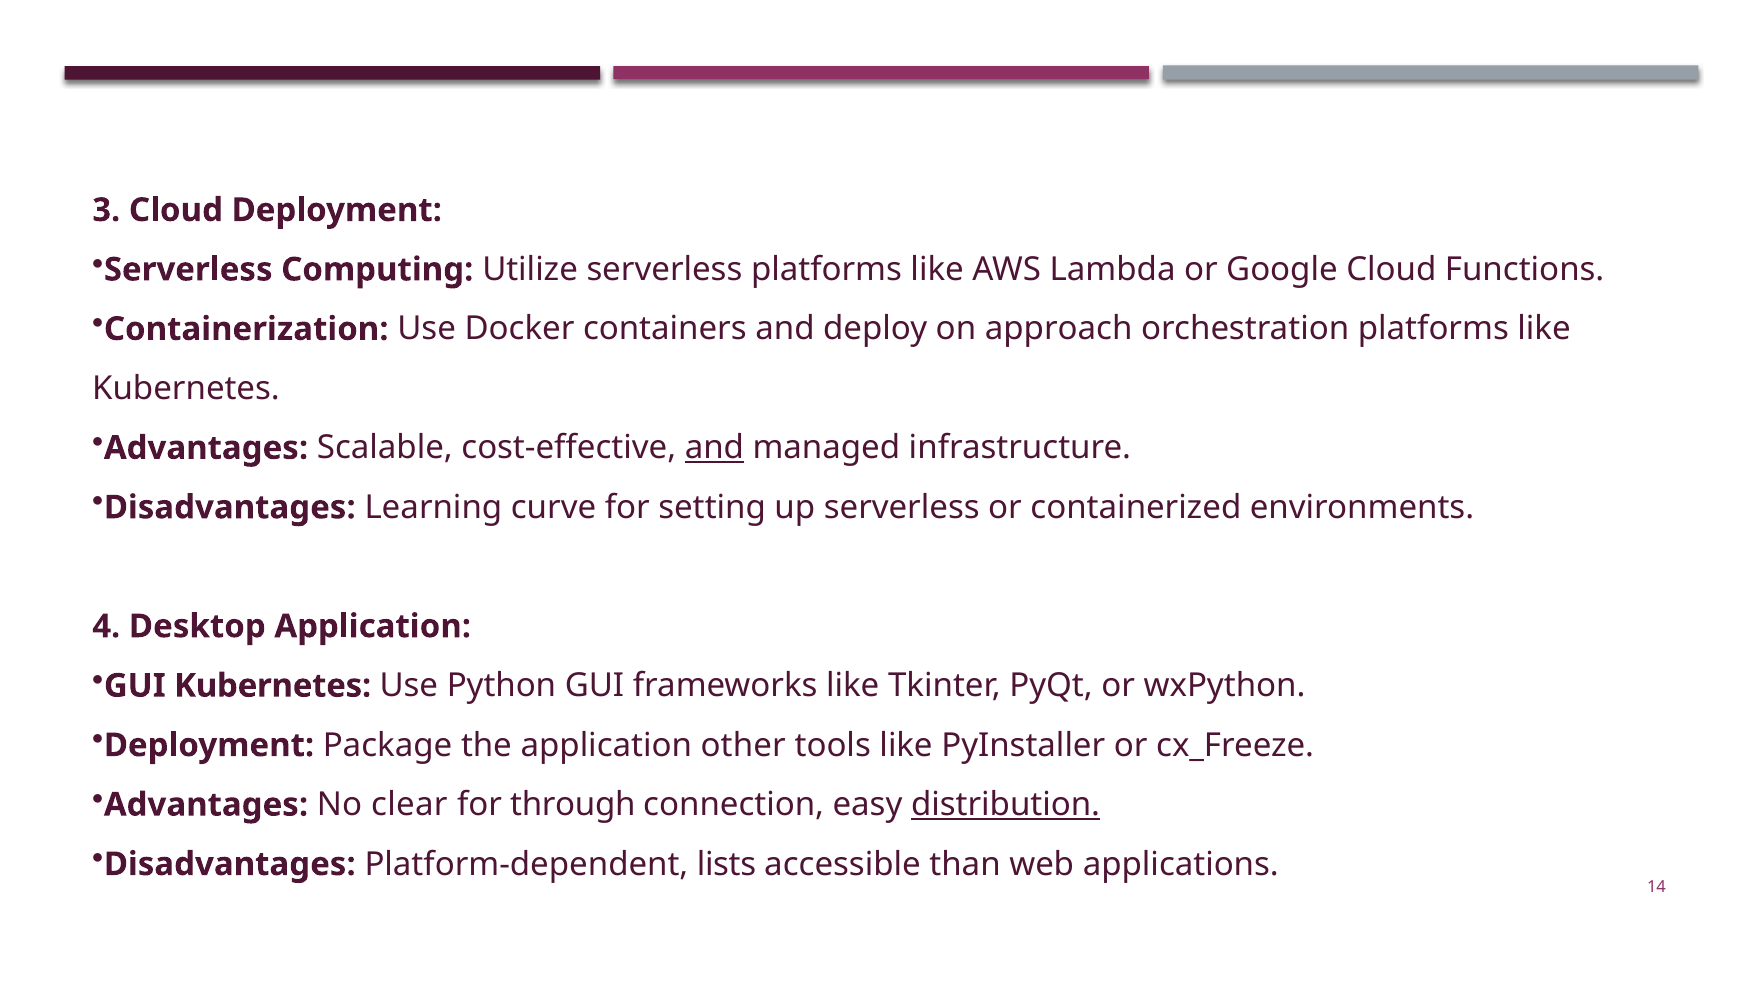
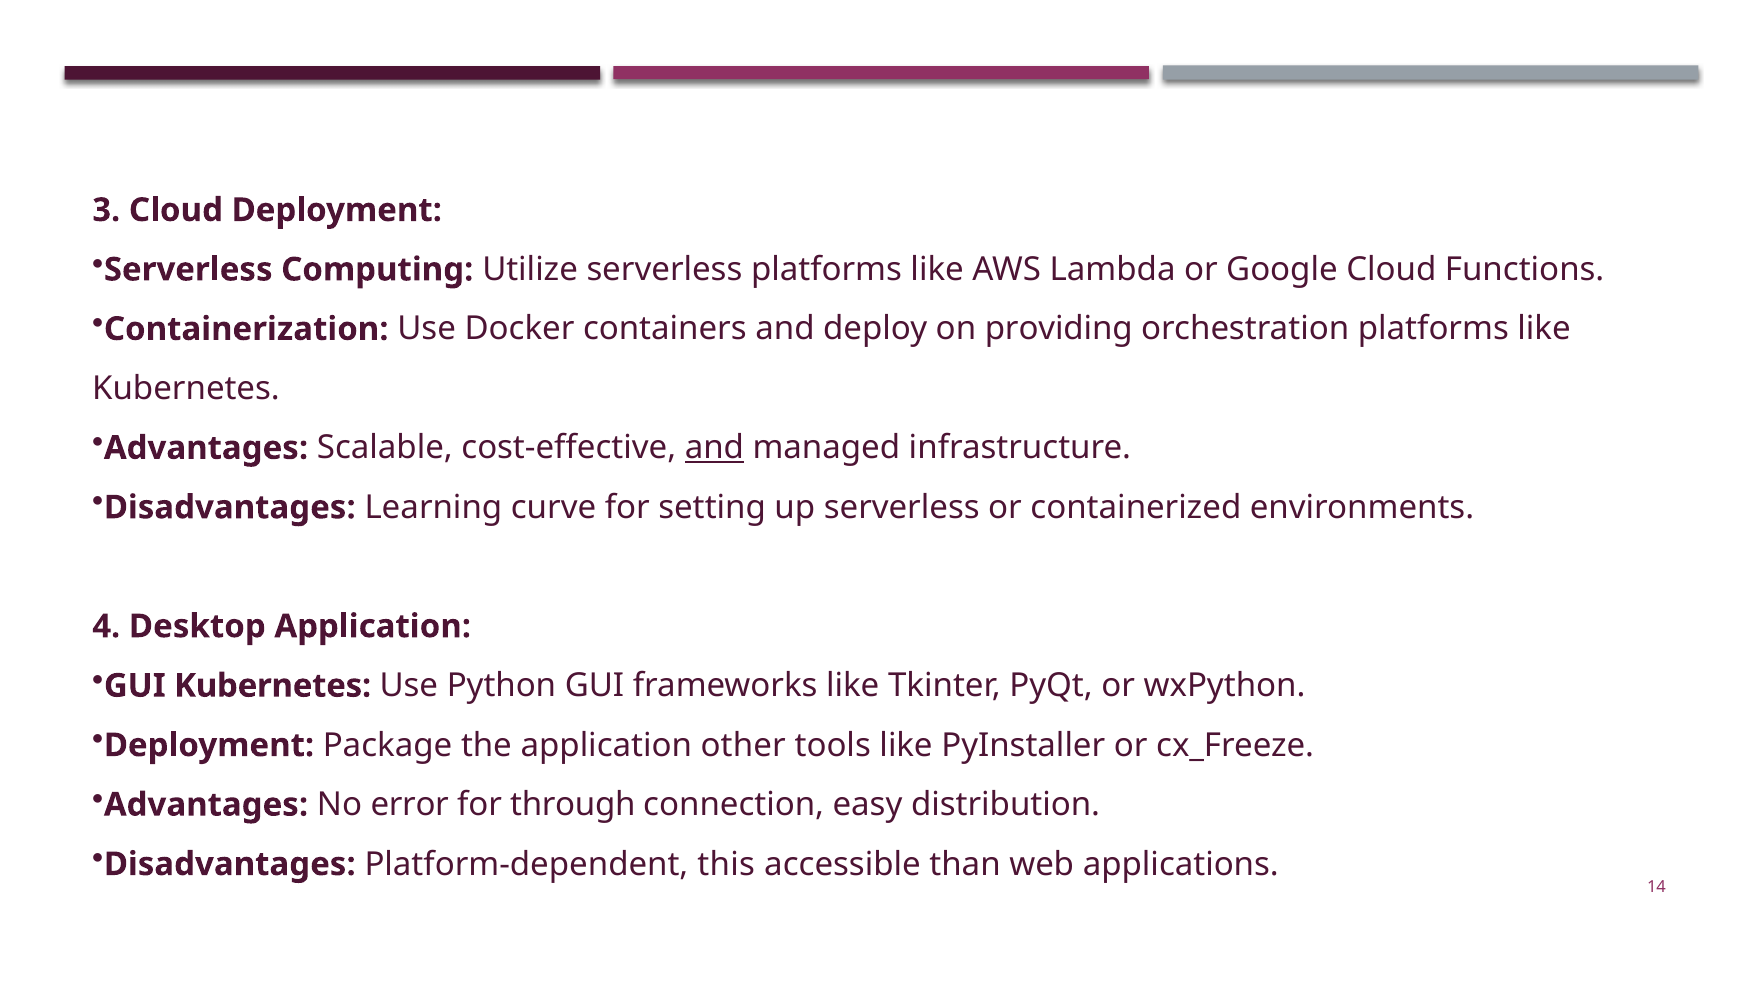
approach: approach -> providing (1059, 329)
clear: clear -> error (410, 805)
distribution underline: present -> none (1006, 805)
lists: lists -> this (726, 865)
